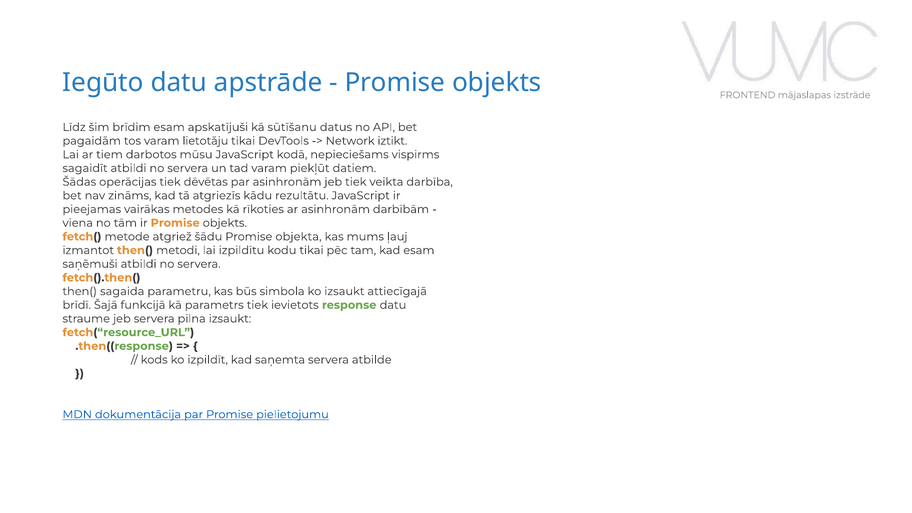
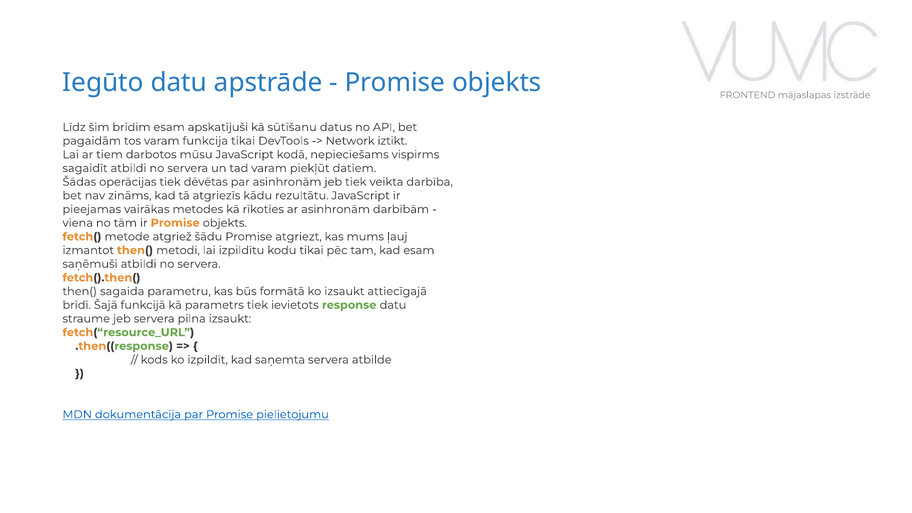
lietotāju: lietotāju -> funkcija (205, 141)
objekta: objekta -> atgriezt (298, 237)
simbola: simbola -> formātā (282, 291)
